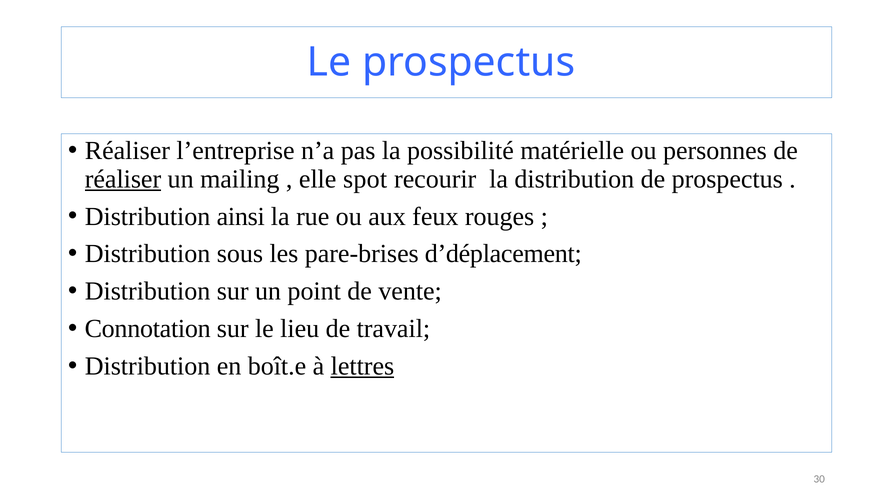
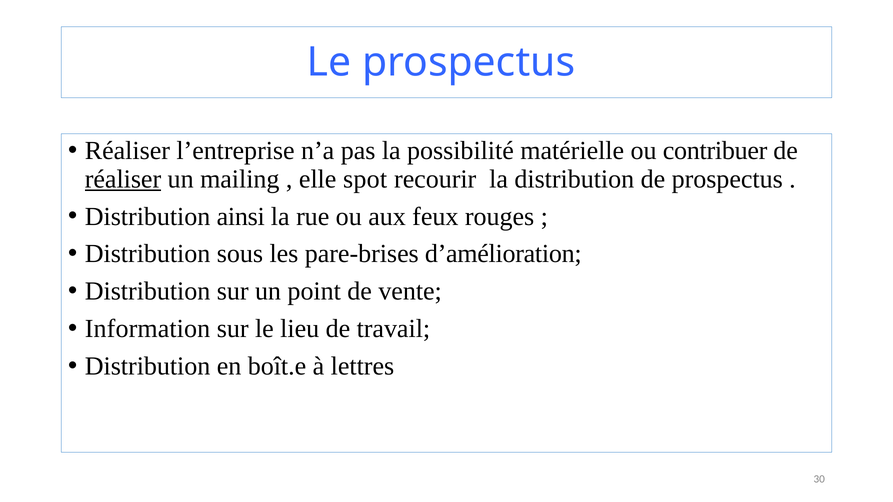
personnes: personnes -> contribuer (715, 151)
d’déplacement: d’déplacement -> d’amélioration (503, 254)
Connotation: Connotation -> Information (148, 329)
lettres underline: present -> none (362, 366)
